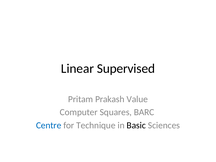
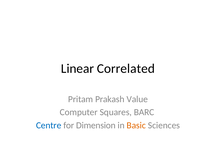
Supervised: Supervised -> Correlated (126, 69)
Technique: Technique -> Dimension (96, 125)
Basic colour: black -> orange (136, 125)
